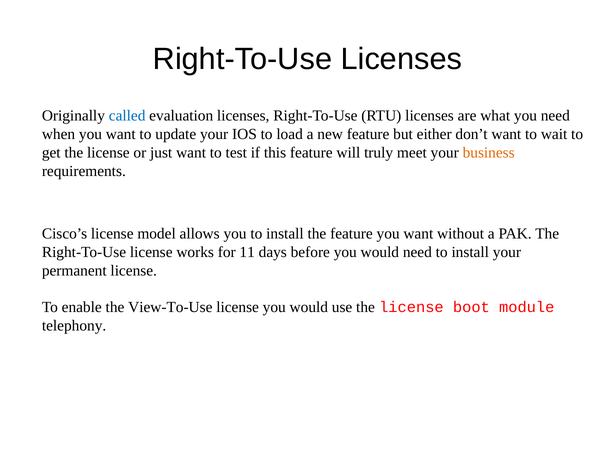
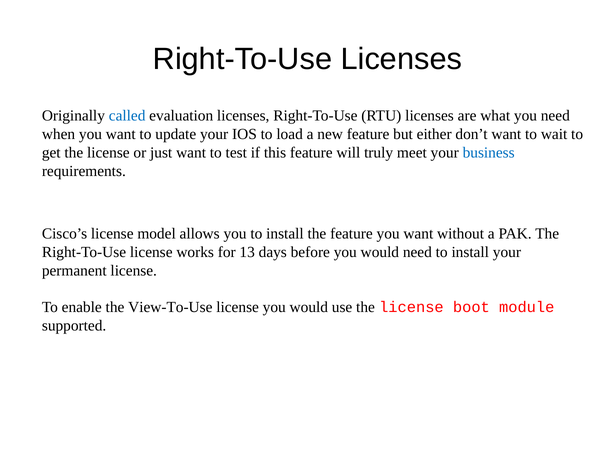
business colour: orange -> blue (489, 153)
11: 11 -> 13 (247, 252)
telephony: telephony -> supported (74, 326)
